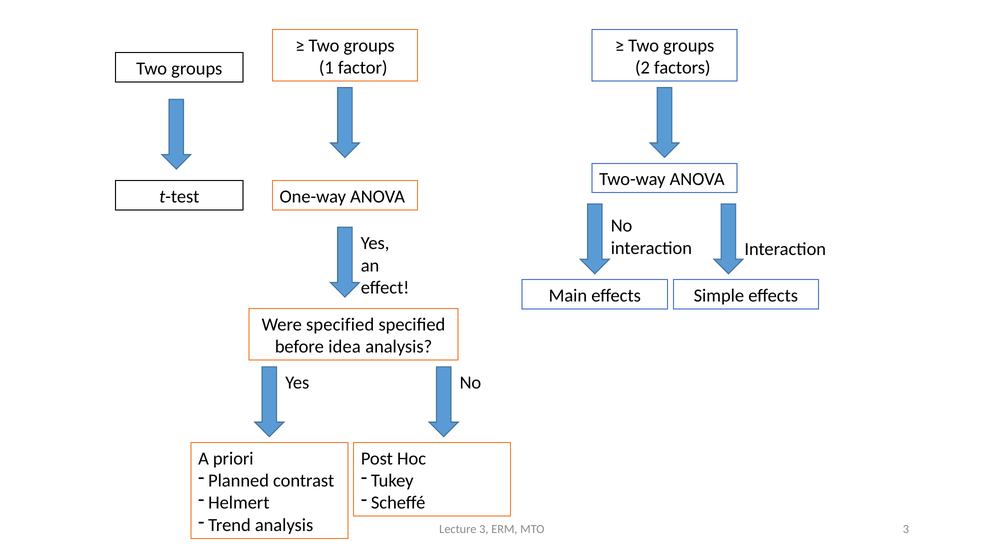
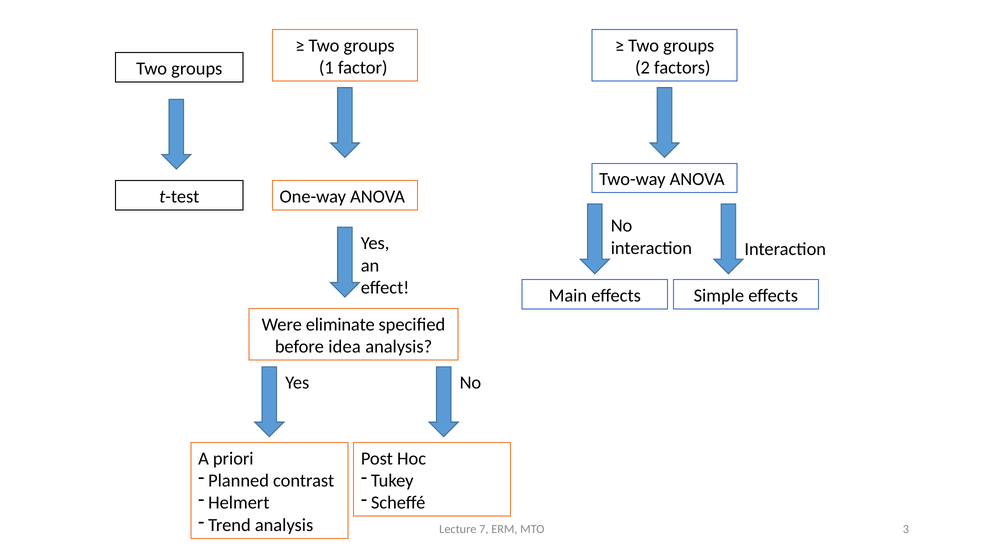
Were specified: specified -> eliminate (340, 324)
Lecture 3: 3 -> 7 (484, 528)
